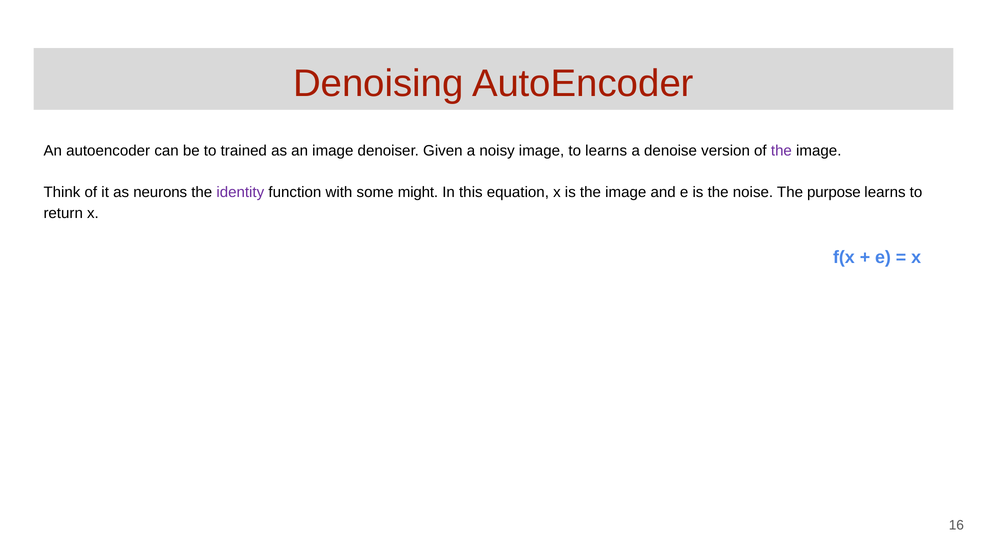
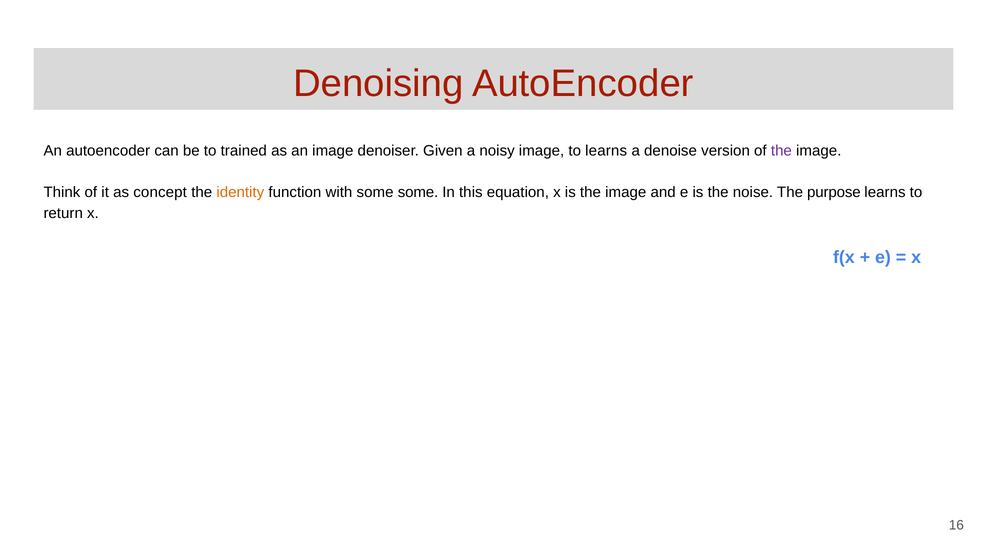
neurons: neurons -> concept (160, 193)
identity colour: purple -> orange (240, 193)
some might: might -> some (418, 193)
